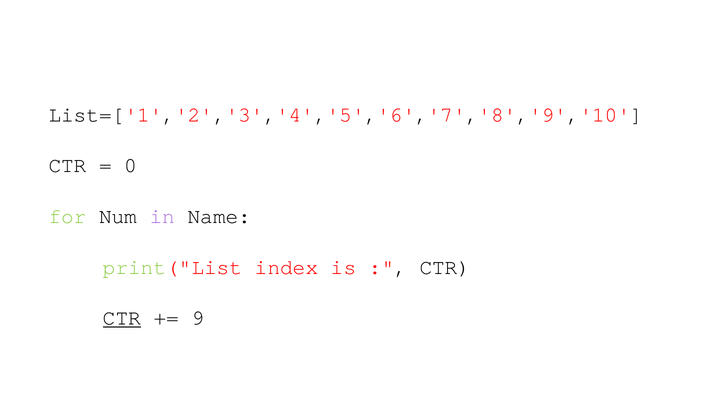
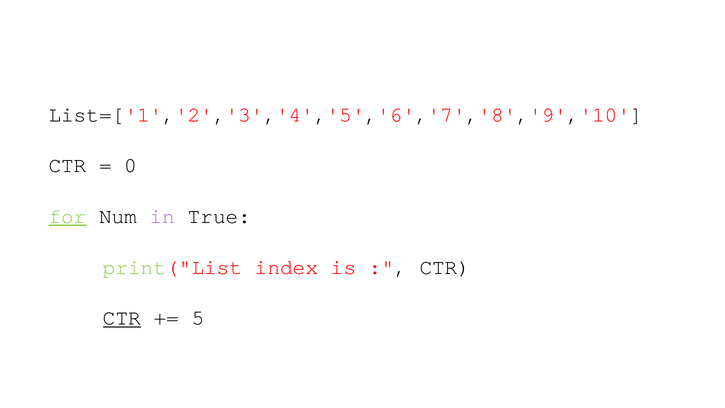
for underline: none -> present (68, 216)
Name: Name -> True (219, 216)
9: 9 -> 5 (198, 318)
